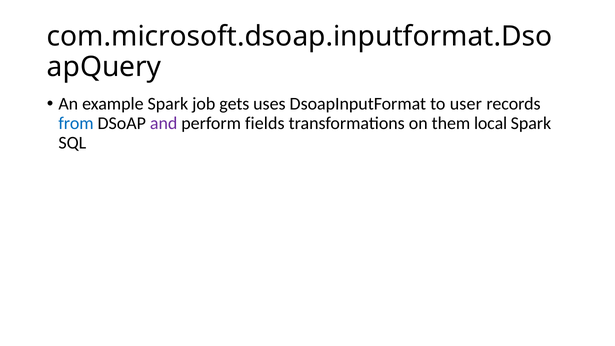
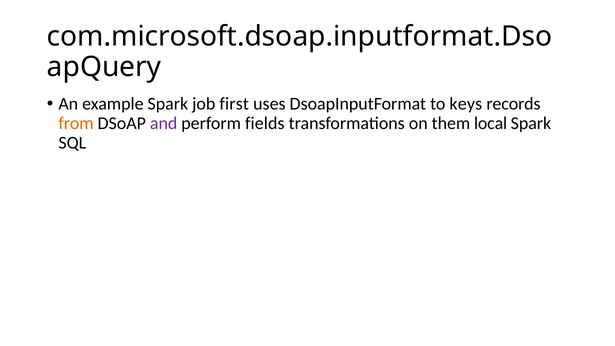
gets: gets -> first (234, 104)
user: user -> keys (466, 104)
from colour: blue -> orange (76, 123)
